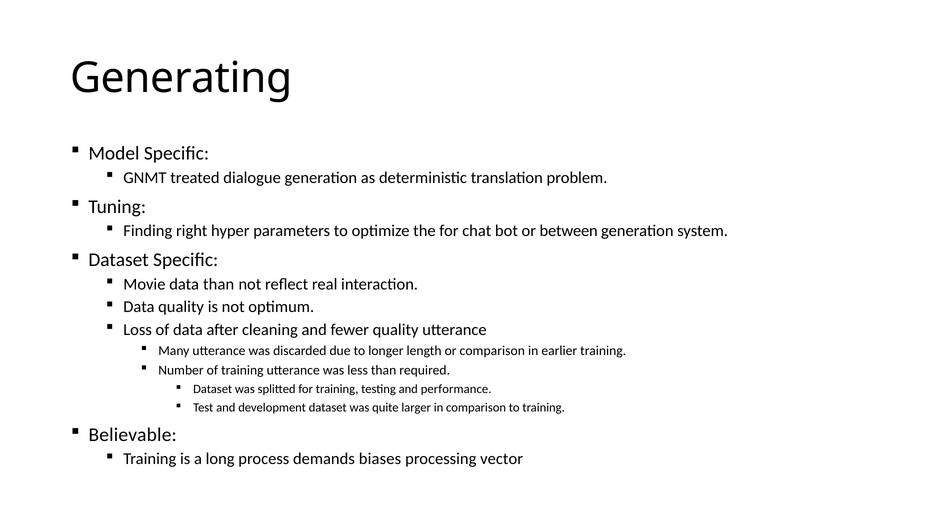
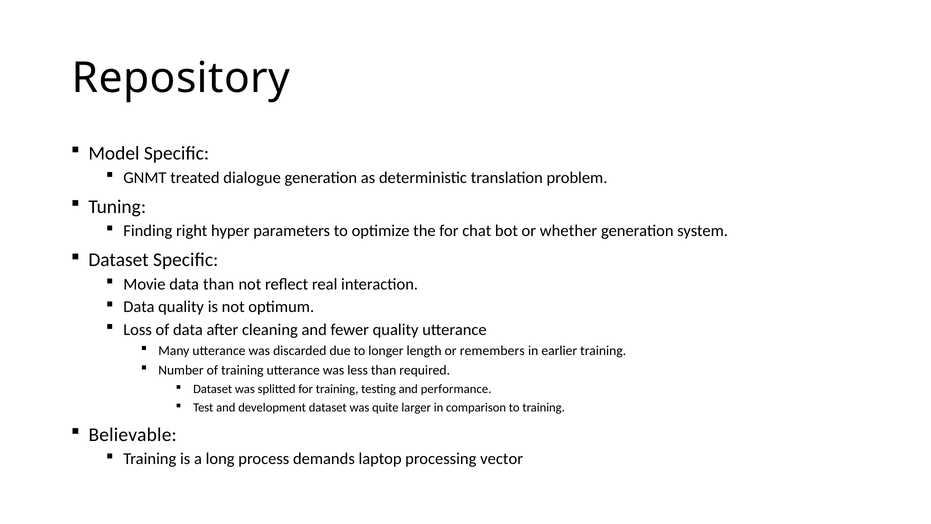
Generating: Generating -> Repository (181, 78)
between: between -> whether (569, 231)
or comparison: comparison -> remembers (492, 350)
biases: biases -> laptop (380, 459)
